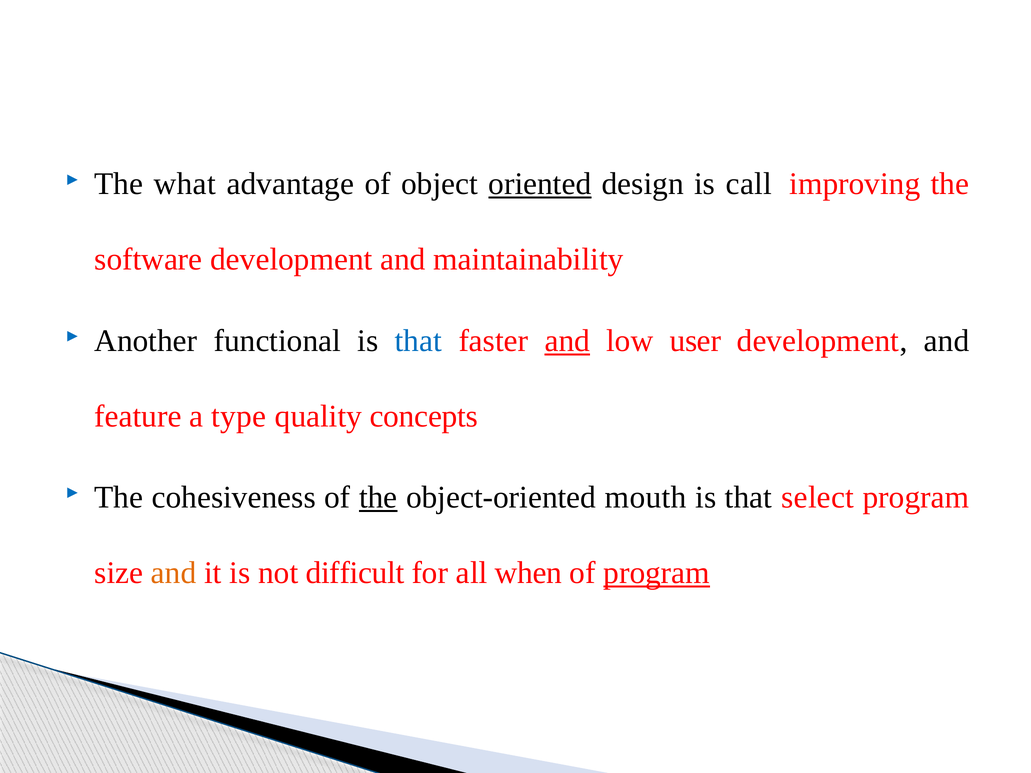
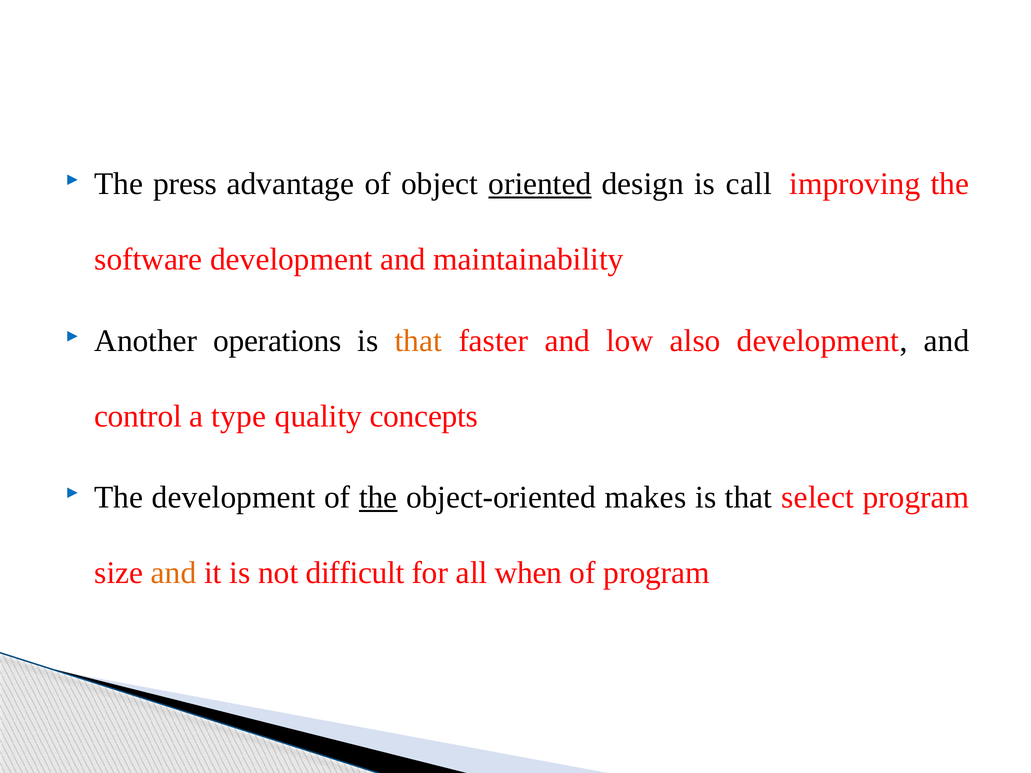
what: what -> press (185, 184)
functional: functional -> operations (277, 341)
that colour: blue -> orange (418, 341)
and underline: present -> none (567, 341)
user: user -> also (695, 341)
feature: feature -> control (138, 416)
The cohesiveness: cohesiveness -> development (234, 498)
mouth: mouth -> makes (646, 498)
program underline: present -> none (657, 573)
